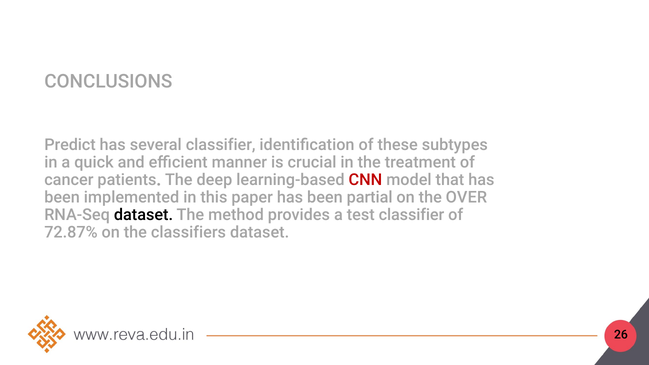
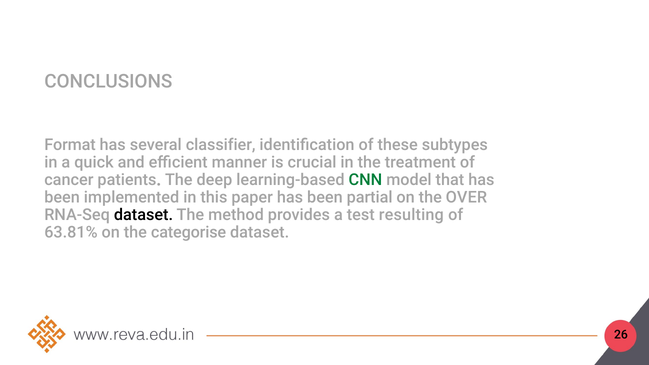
Predict: Predict -> Format (70, 145)
CNN colour: red -> green (365, 180)
test classifier: classifier -> resulting (411, 215)
72.87%: 72.87% -> 63.81% (71, 232)
classifiers: classifiers -> categorise (189, 232)
